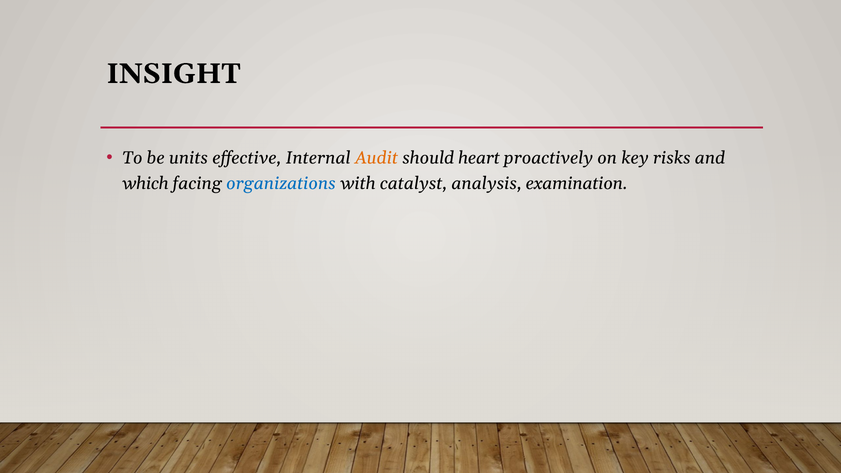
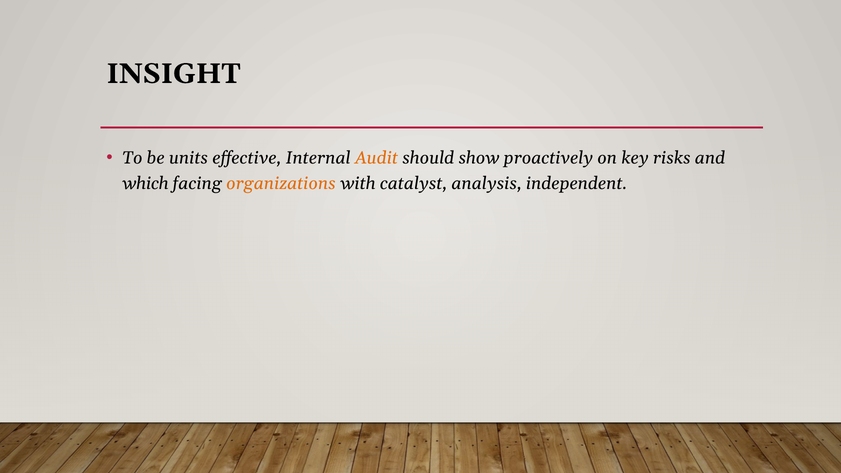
heart: heart -> show (479, 158)
organizations colour: blue -> orange (281, 183)
examination: examination -> independent (577, 183)
